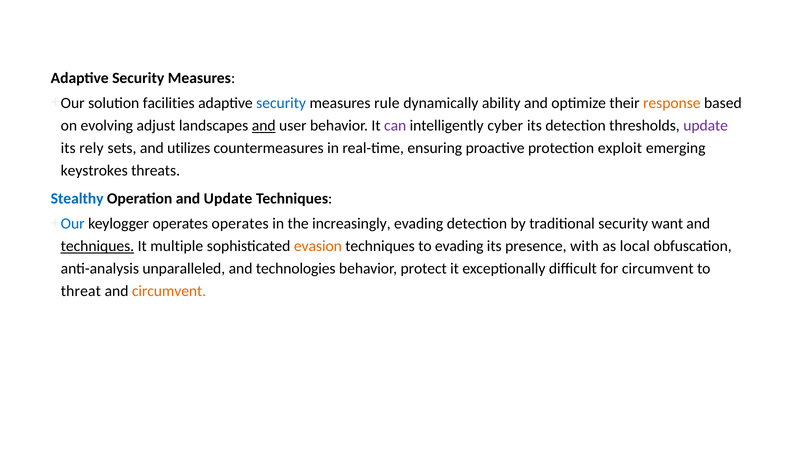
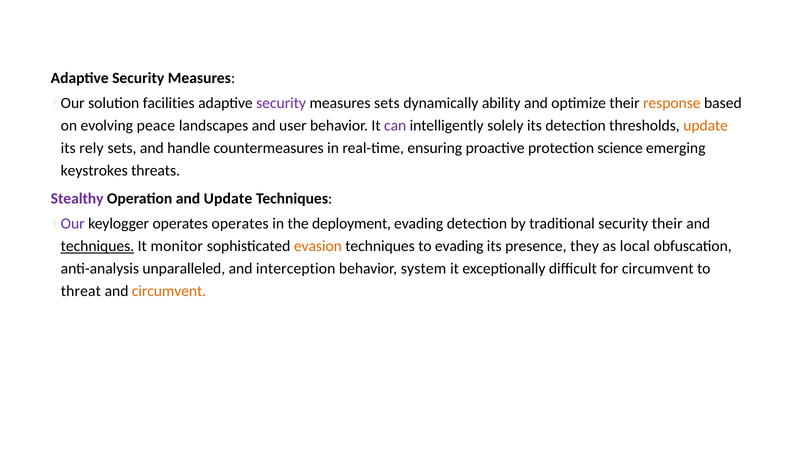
security colour: blue -> purple (281, 103)
measures rule: rule -> sets (387, 103)
adjust: adjust -> peace (156, 126)
and underline: present -> none (264, 126)
cyber: cyber -> solely (505, 126)
update colour: purple -> orange (706, 126)
utilizes: utilizes -> handle (189, 148)
exploit: exploit -> science (620, 148)
Stealthy colour: blue -> purple (77, 199)
Our colour: blue -> purple (73, 224)
increasingly: increasingly -> deployment (352, 224)
security want: want -> their (667, 224)
multiple: multiple -> monitor (177, 246)
with: with -> they (584, 246)
technologies: technologies -> interception (296, 269)
protect: protect -> system (424, 269)
